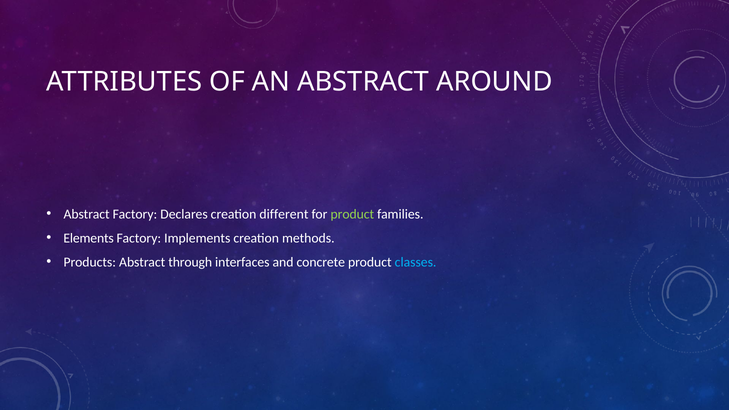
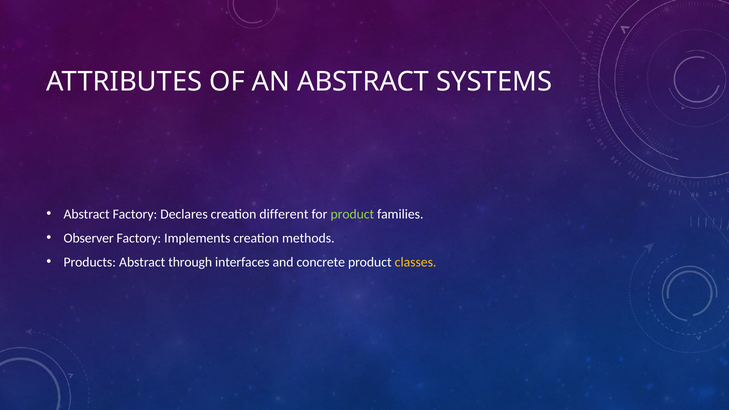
AROUND: AROUND -> SYSTEMS (494, 82)
Elements: Elements -> Observer (89, 238)
classes colour: light blue -> yellow (416, 262)
